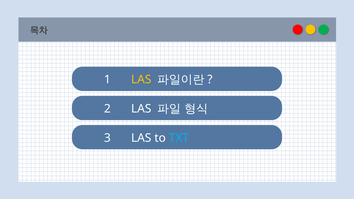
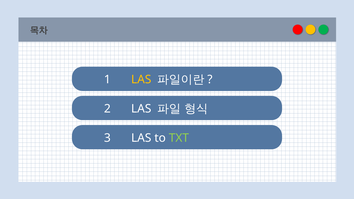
TXT colour: light blue -> light green (179, 138)
